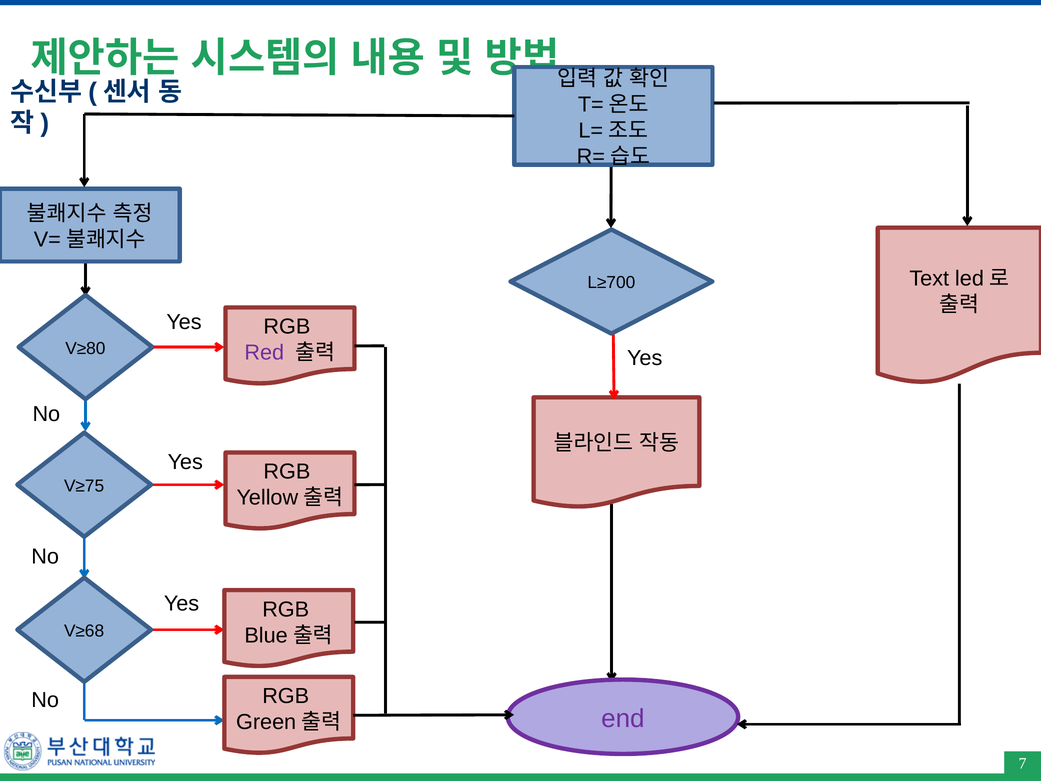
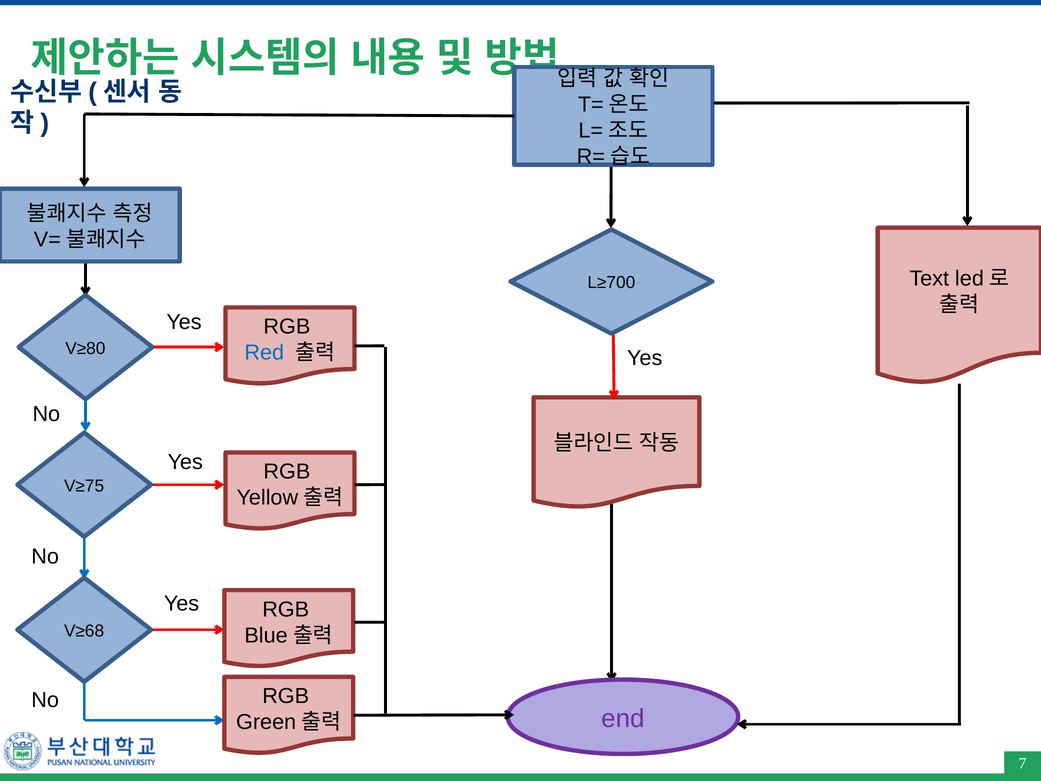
Red colour: purple -> blue (264, 353)
